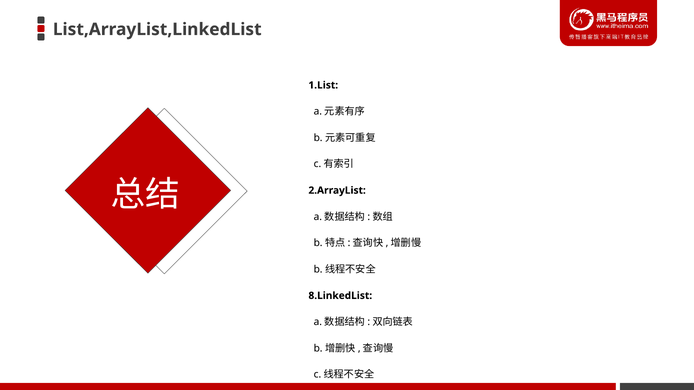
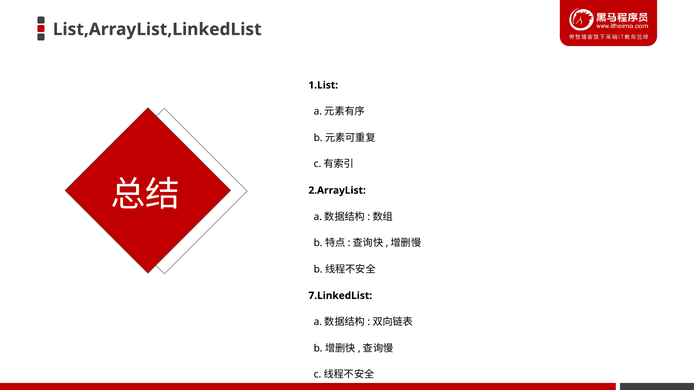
8.LinkedList: 8.LinkedList -> 7.LinkedList (340, 296)
